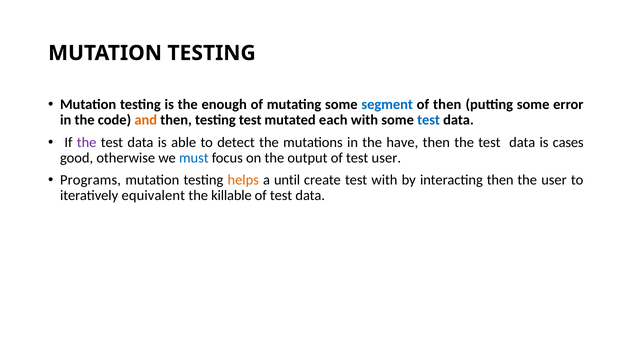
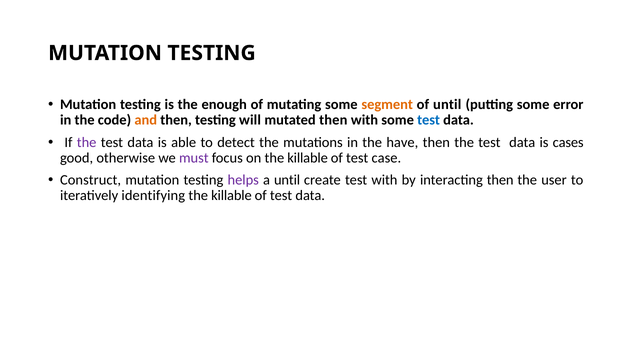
segment colour: blue -> orange (387, 105)
of then: then -> until (447, 105)
testing test: test -> will (250, 120)
mutated each: each -> then (333, 120)
must colour: blue -> purple (194, 158)
on the output: output -> killable (308, 158)
test user: user -> case (386, 158)
Programs: Programs -> Construct (91, 180)
helps colour: orange -> purple (243, 180)
equivalent: equivalent -> identifying (153, 196)
